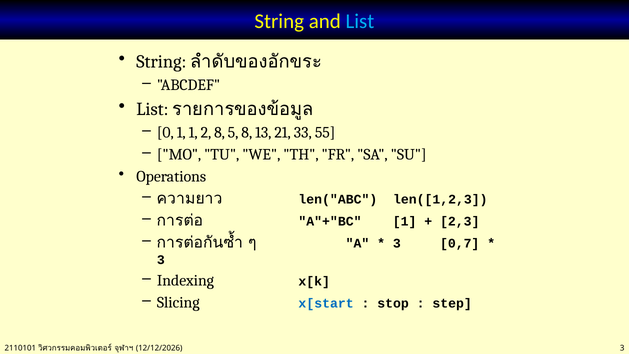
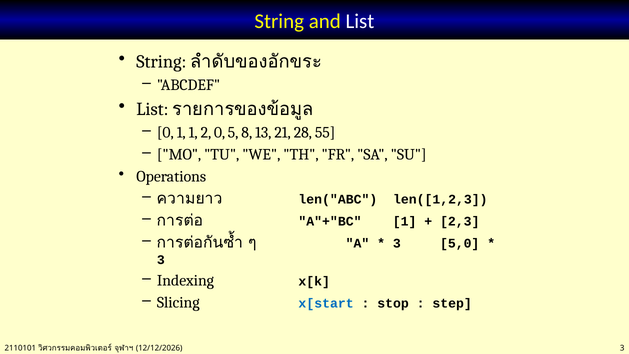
List colour: light blue -> white (360, 21)
2 8: 8 -> 0 (220, 133)
33: 33 -> 28 (303, 133)
0,7: 0,7 -> 5,0 (460, 244)
